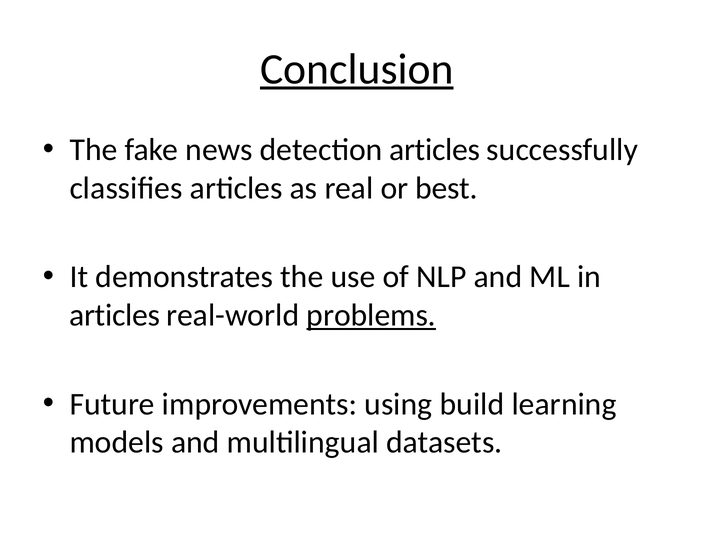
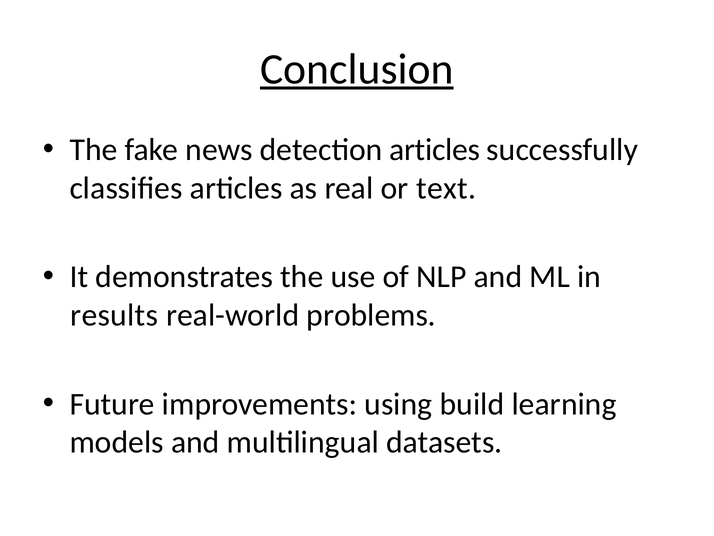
best: best -> text (446, 188)
articles: articles -> results (114, 315)
problems underline: present -> none (371, 315)
